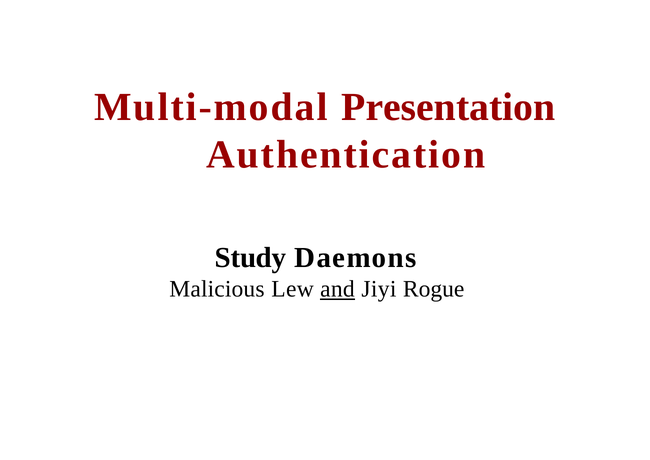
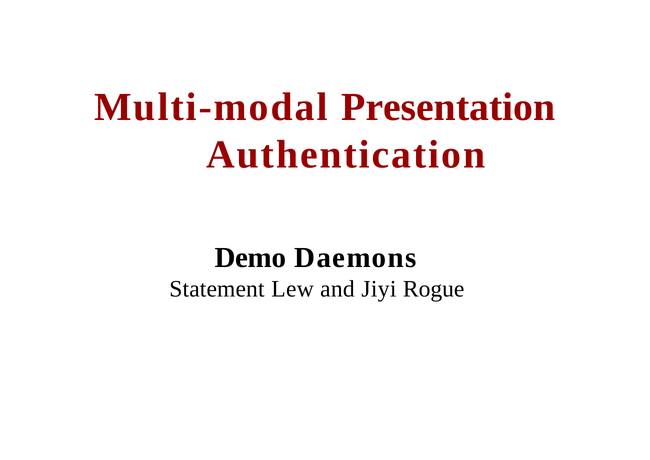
Study: Study -> Demo (251, 257)
Malicious: Malicious -> Statement (217, 288)
and underline: present -> none (337, 288)
